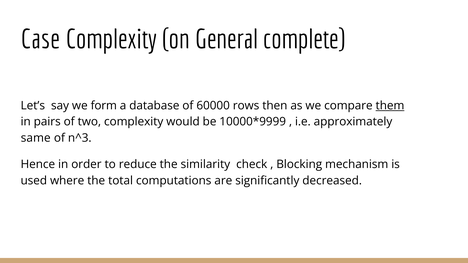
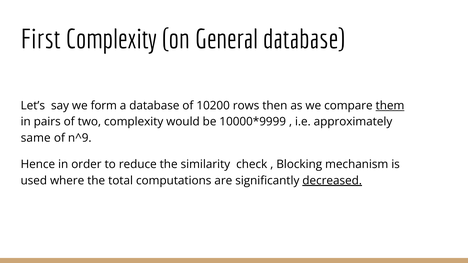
Case: Case -> First (41, 40)
General complete: complete -> database (304, 40)
60000: 60000 -> 10200 (213, 106)
n^3: n^3 -> n^9 (80, 138)
decreased underline: none -> present (332, 181)
